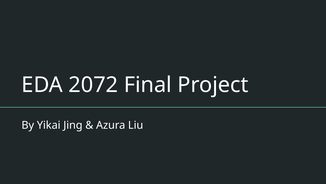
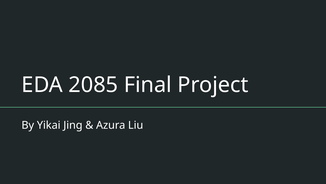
2072: 2072 -> 2085 (93, 85)
